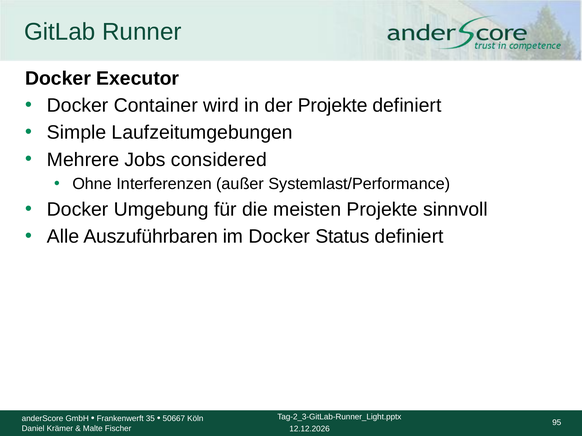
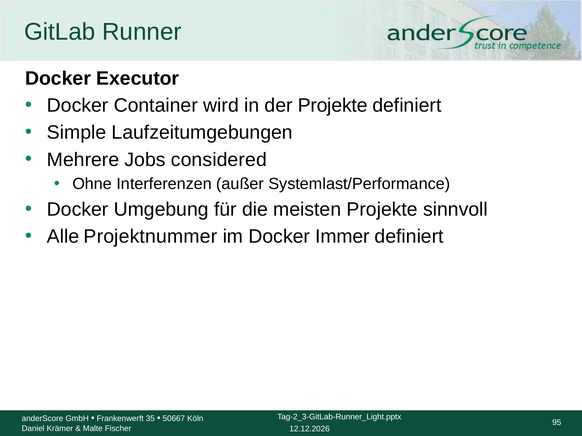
Auszuführbaren: Auszuführbaren -> Projektnummer (150, 237)
Status: Status -> Immer (342, 237)
